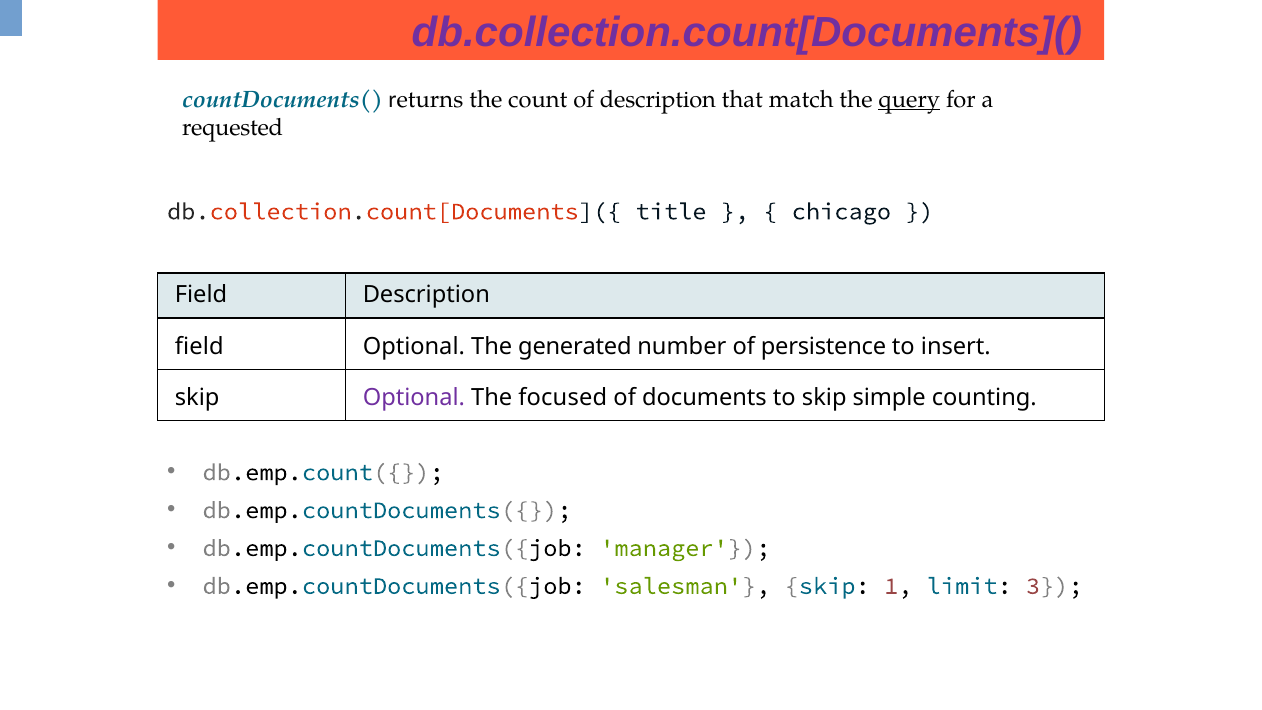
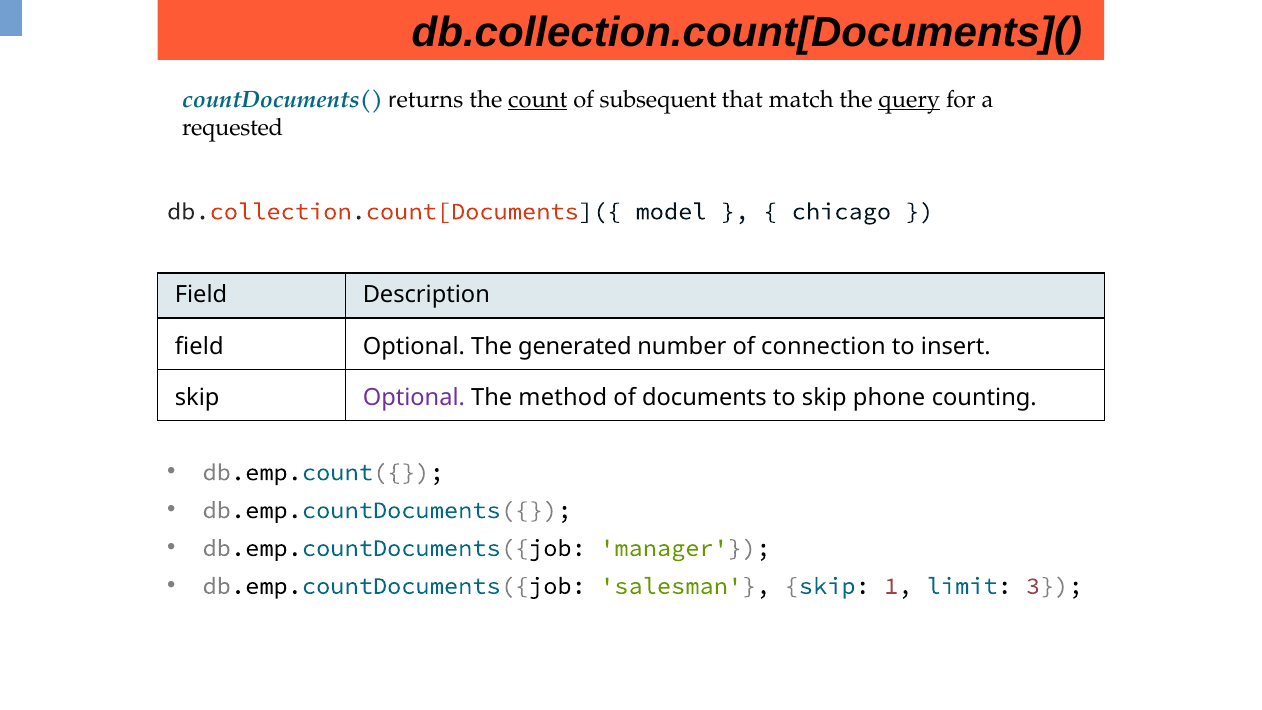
db.collection.count[Documents]( colour: purple -> black (747, 33)
count underline: none -> present (538, 99)
of description: description -> subsequent (658, 99)
title: title -> model (671, 211)
persistence: persistence -> connection (823, 346)
focused: focused -> method (563, 397)
simple: simple -> phone (889, 397)
